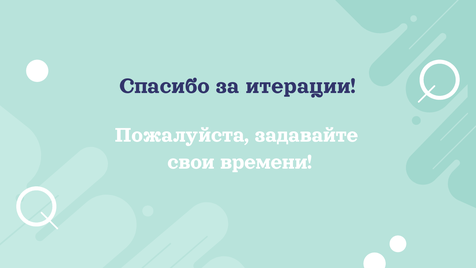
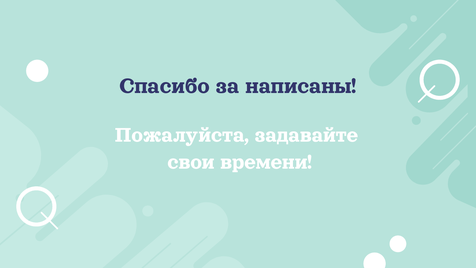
итерации: итерации -> написаны (301, 85)
